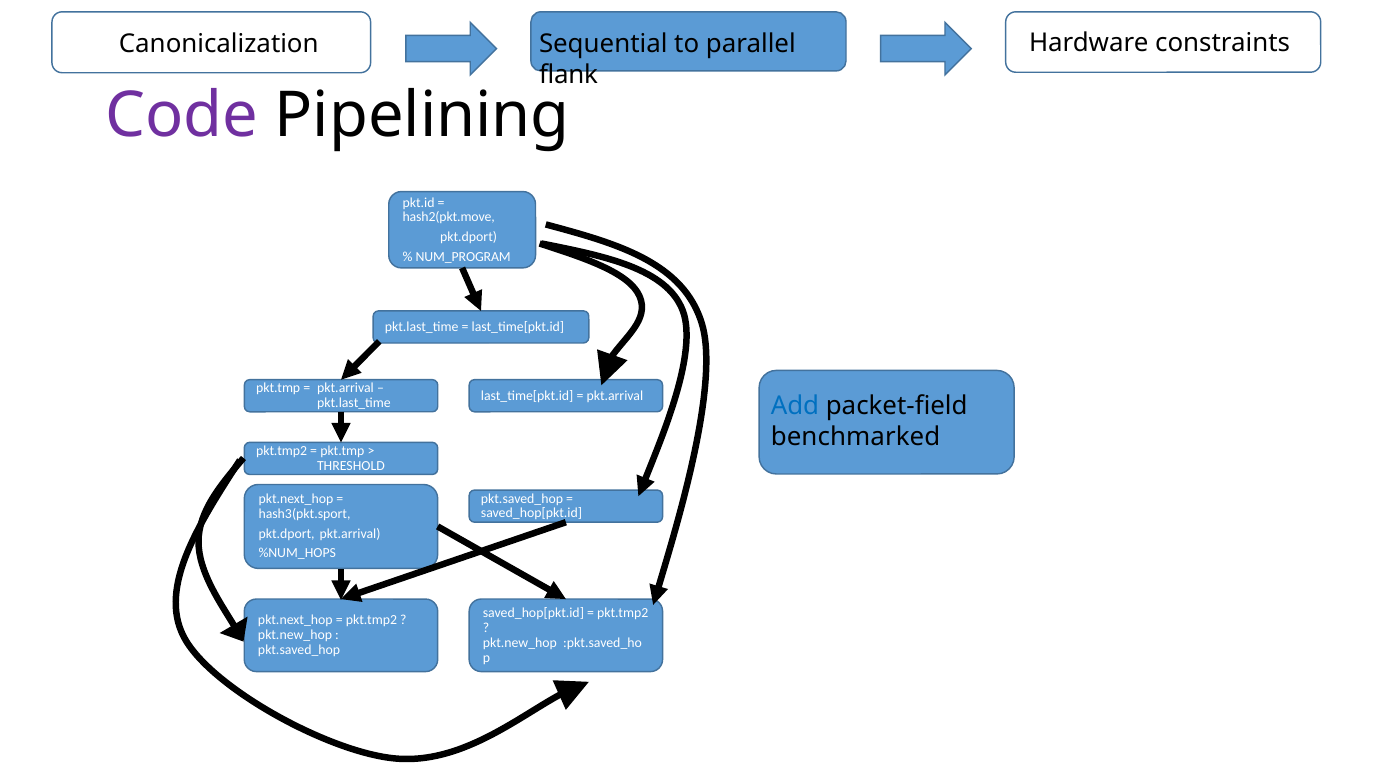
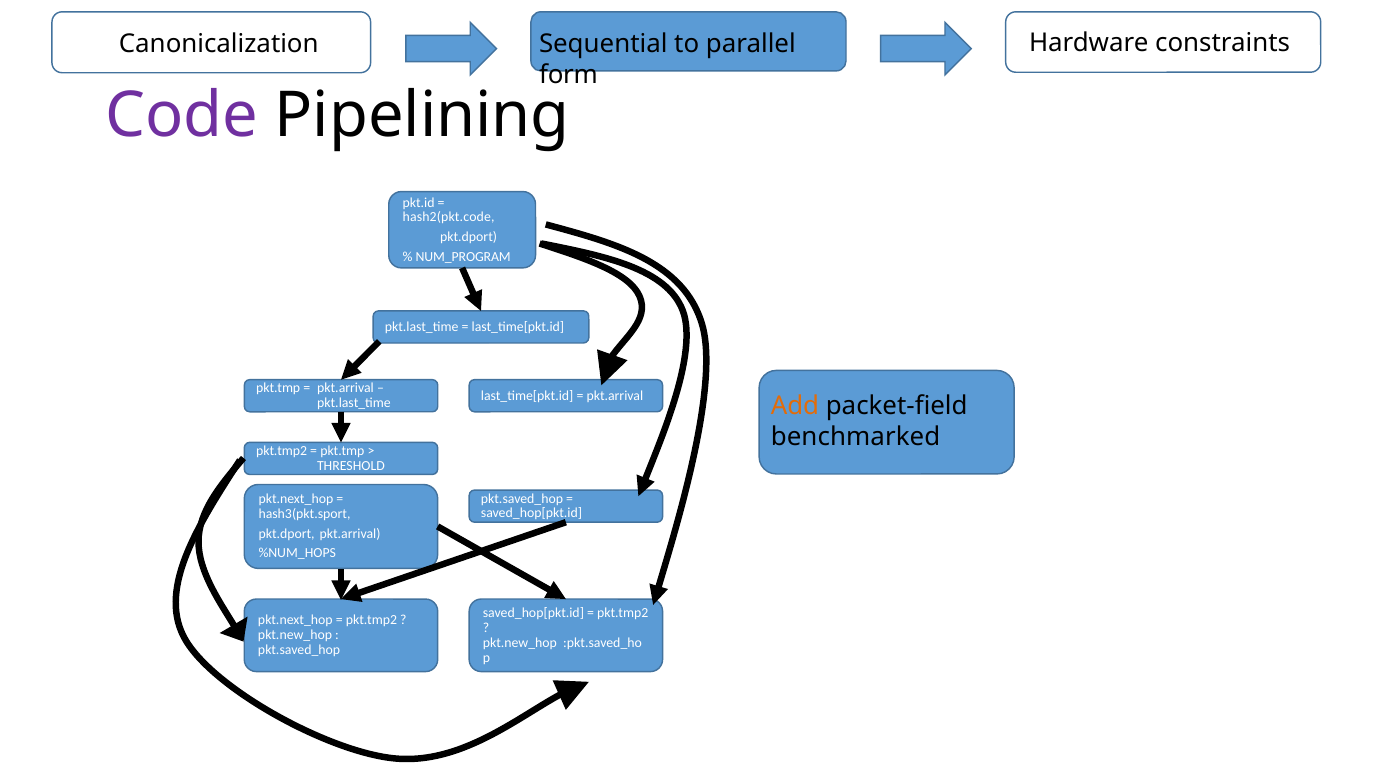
flank: flank -> form (568, 75)
hash2(pkt.move: hash2(pkt.move -> hash2(pkt.code (449, 217)
Add colour: blue -> orange (795, 406)
